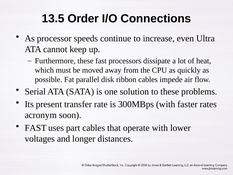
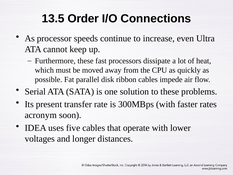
FAST: FAST -> IDEA (36, 128)
part: part -> five (73, 128)
